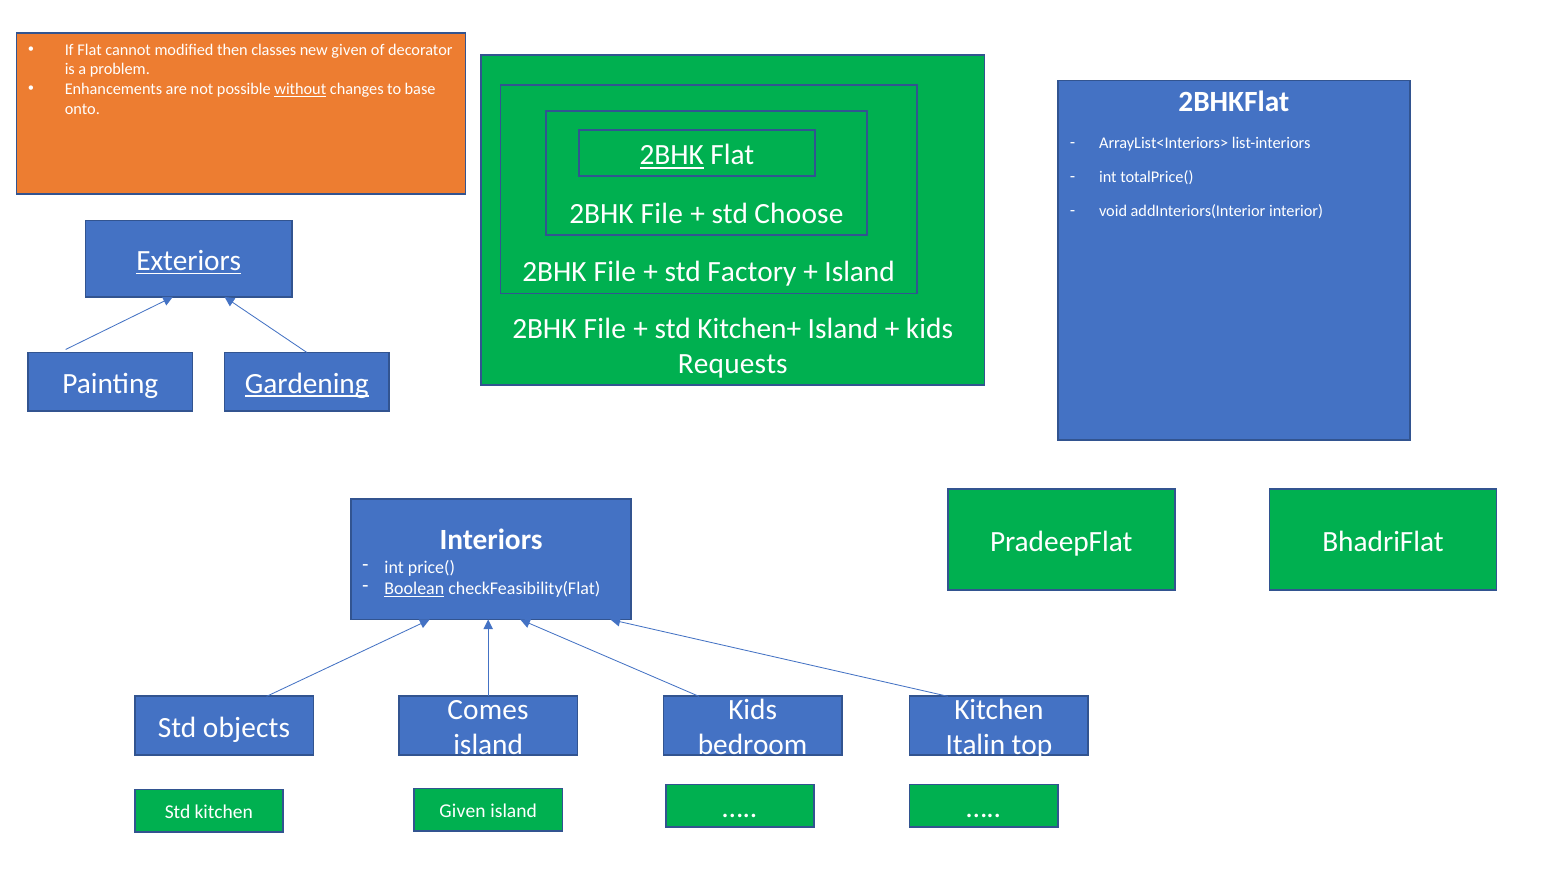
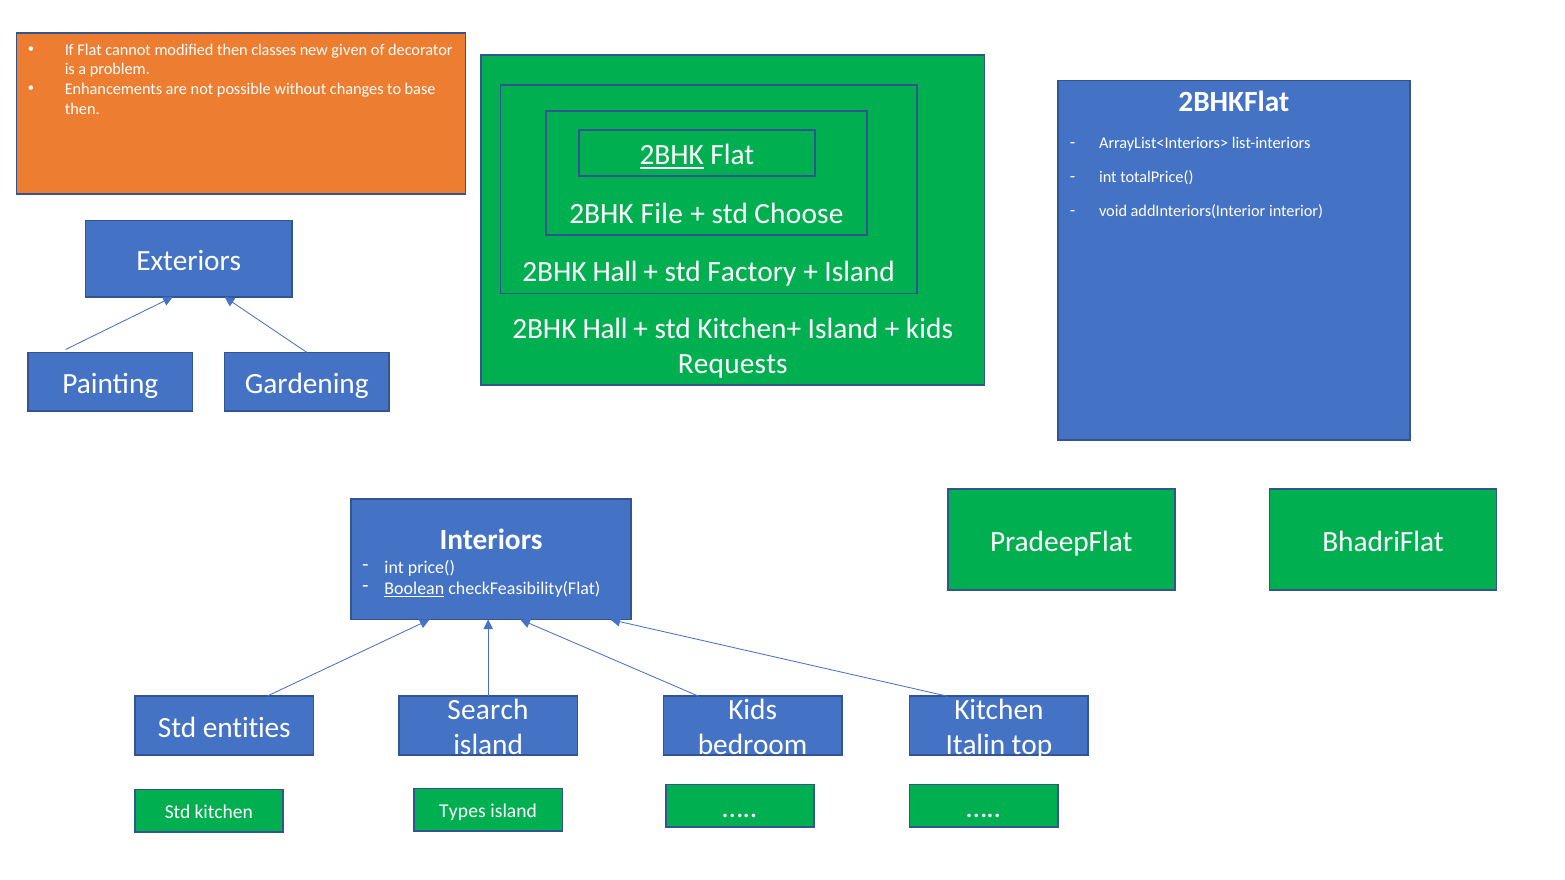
without underline: present -> none (300, 89)
onto: onto -> then (82, 109)
Exteriors underline: present -> none (189, 261)
File: File -> Hall (615, 272)
File: File -> Hall (605, 329)
Gardening underline: present -> none (307, 384)
Comes: Comes -> Search (488, 710)
objects: objects -> entities (247, 728)
Given: Given -> Types (463, 811)
